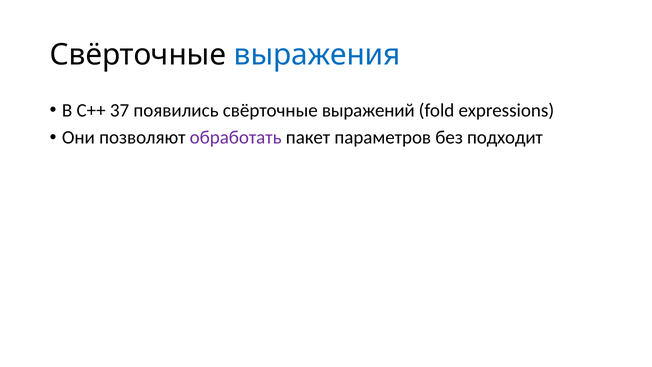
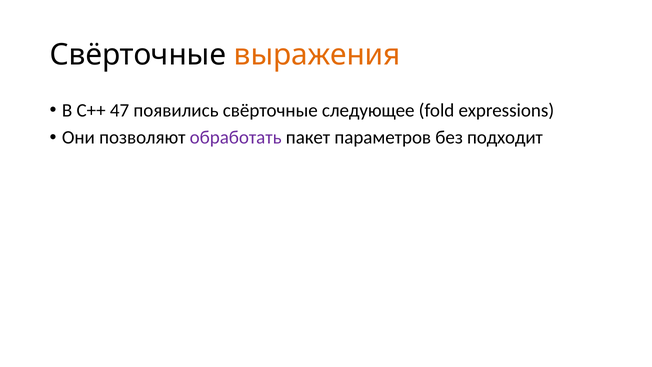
выражения colour: blue -> orange (317, 55)
37: 37 -> 47 (120, 110)
выражений: выражений -> следующее (368, 110)
